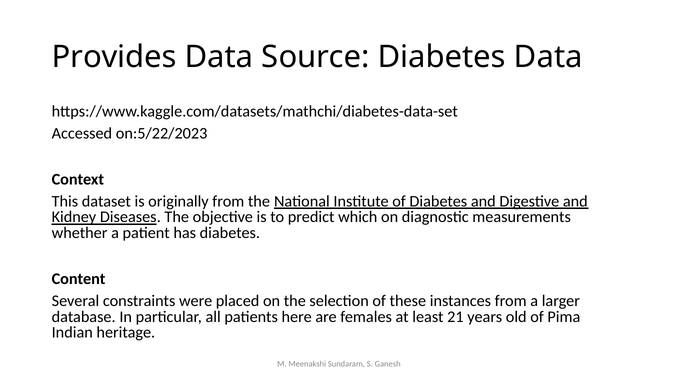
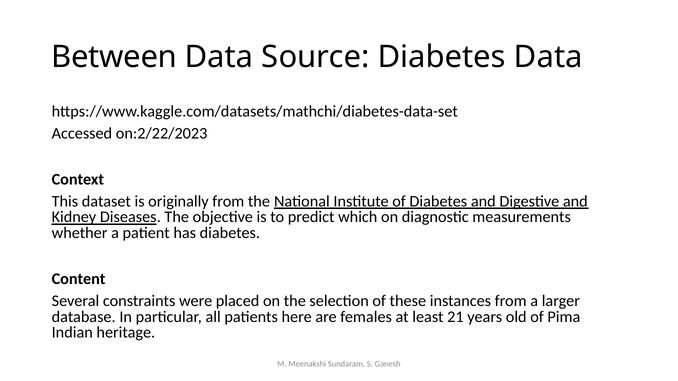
Provides: Provides -> Between (114, 57)
on:5/22/2023: on:5/22/2023 -> on:2/22/2023 (162, 133)
